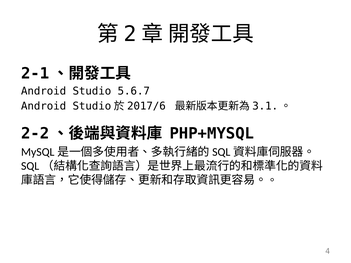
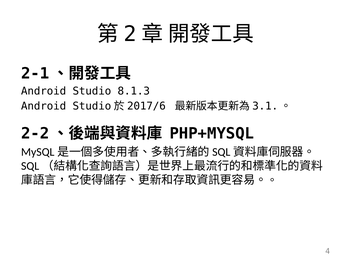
5.6.7: 5.6.7 -> 8.1.3 (134, 91)
